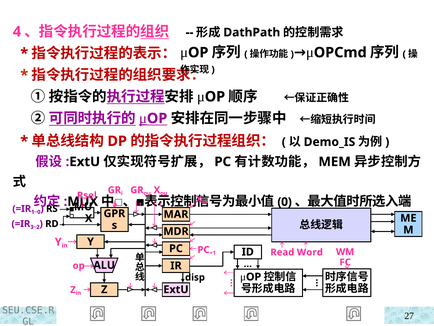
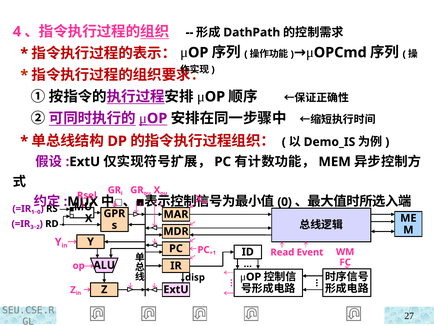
Word: Word -> Event (310, 252)
